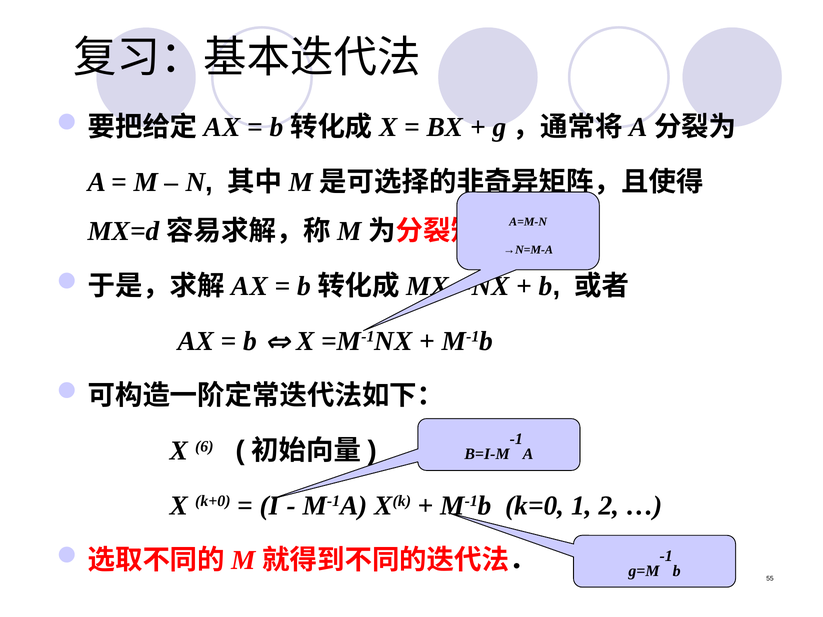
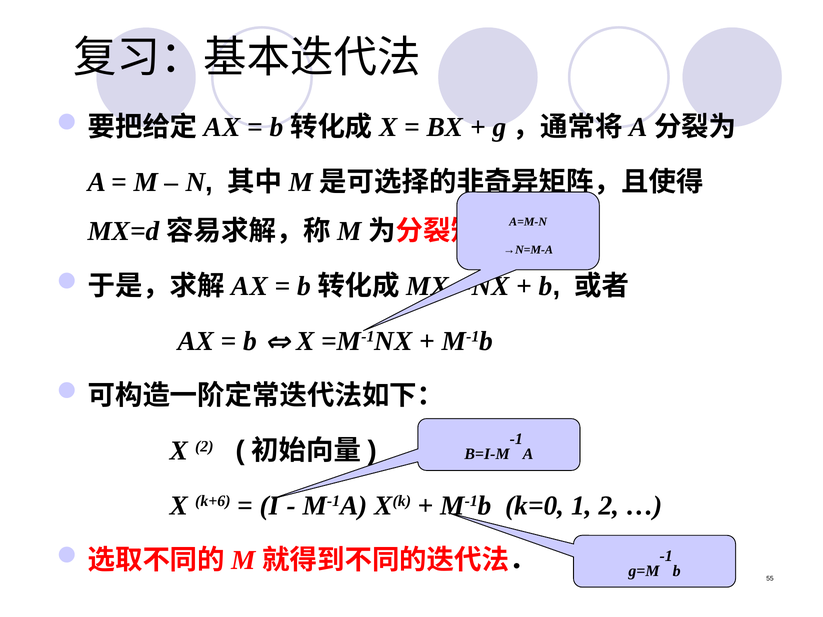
X 6: 6 -> 2 (204, 447)
k+0: k+0 -> k+6 (213, 501)
